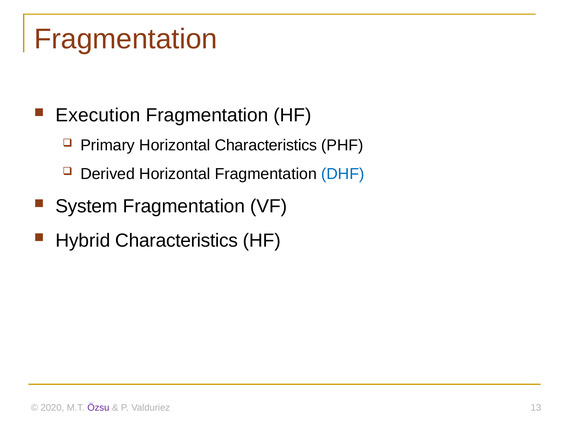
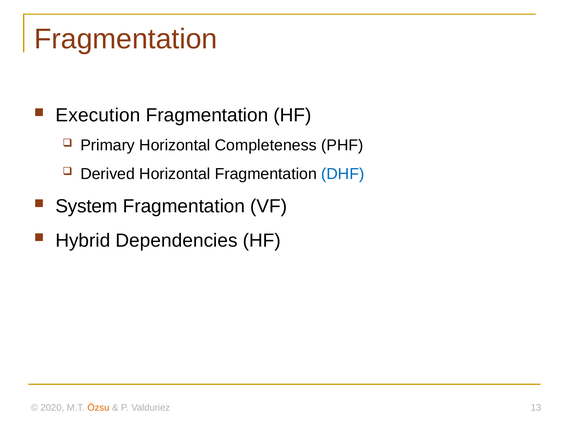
Horizontal Characteristics: Characteristics -> Completeness (266, 145)
Hybrid Characteristics: Characteristics -> Dependencies (177, 240)
Özsu colour: purple -> orange (98, 408)
